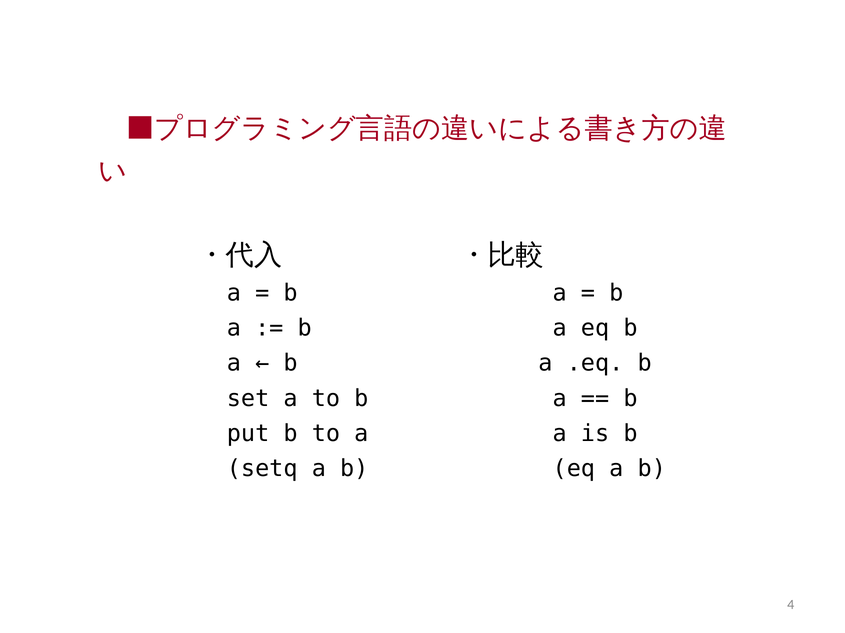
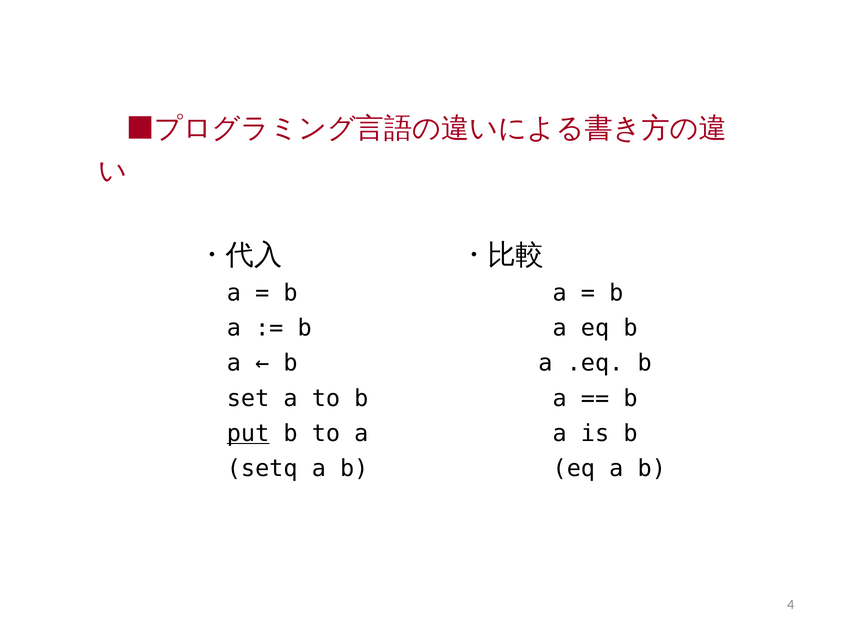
put underline: none -> present (248, 434)
